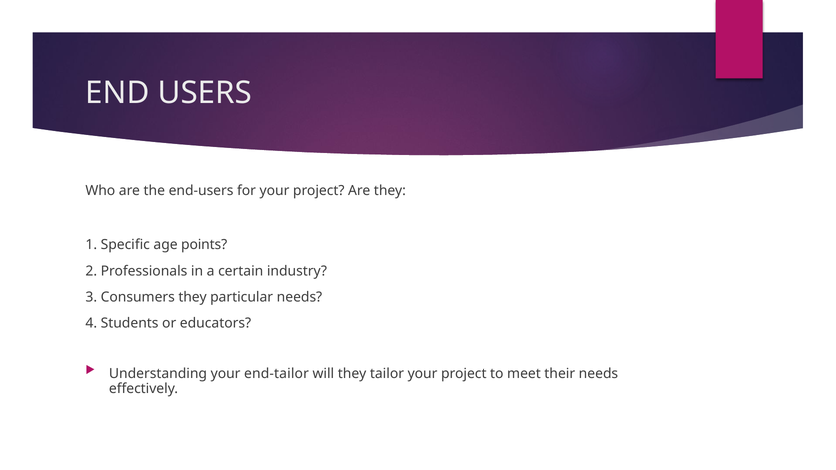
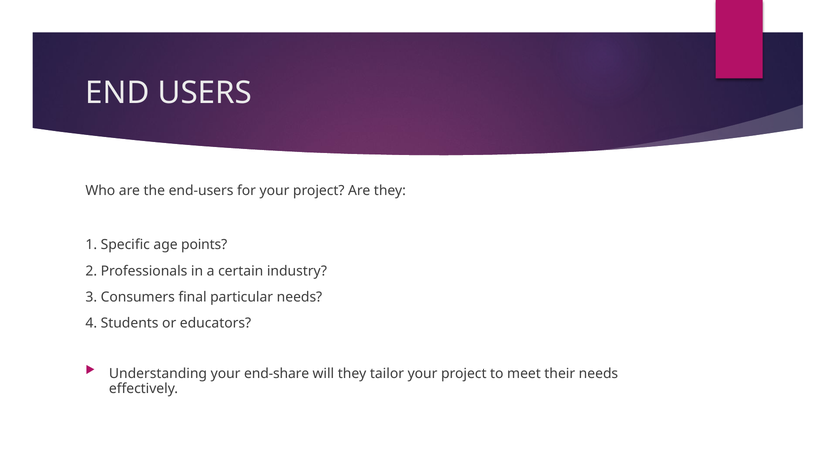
Consumers they: they -> final (193, 297)
end-tailor: end-tailor -> end-share (277, 374)
